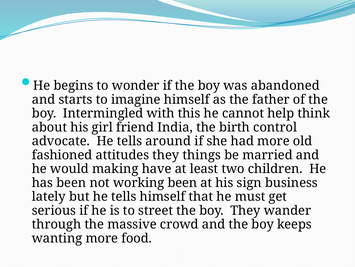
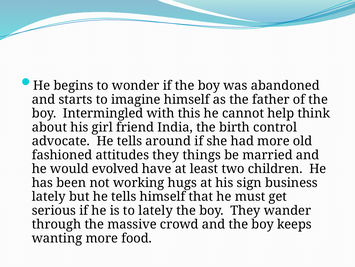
making: making -> evolved (115, 168)
working been: been -> hugs (182, 182)
to street: street -> lately (156, 210)
